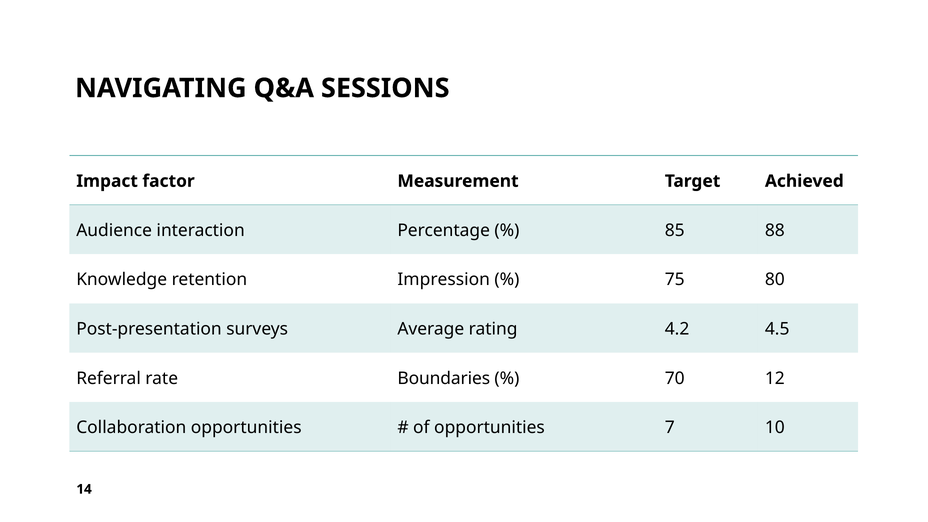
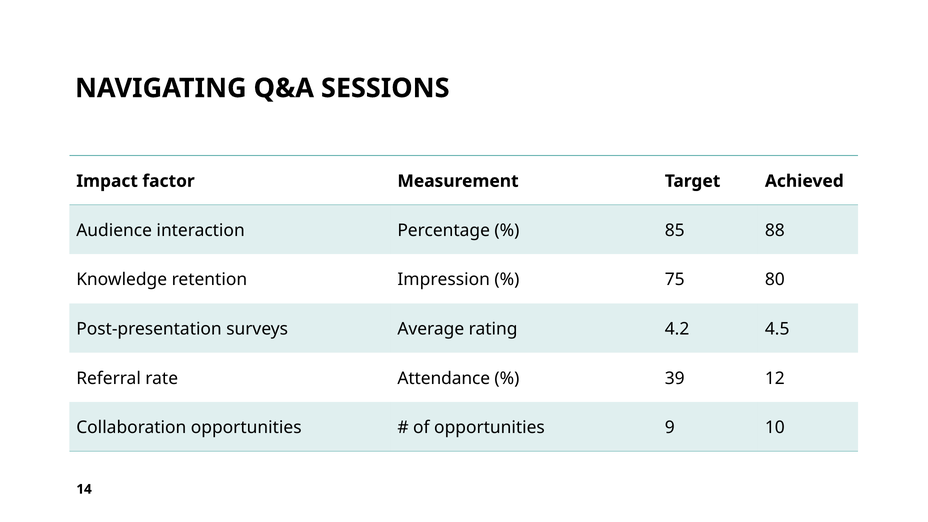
Boundaries: Boundaries -> Attendance (444, 378)
70: 70 -> 39 (675, 378)
7: 7 -> 9 (670, 428)
